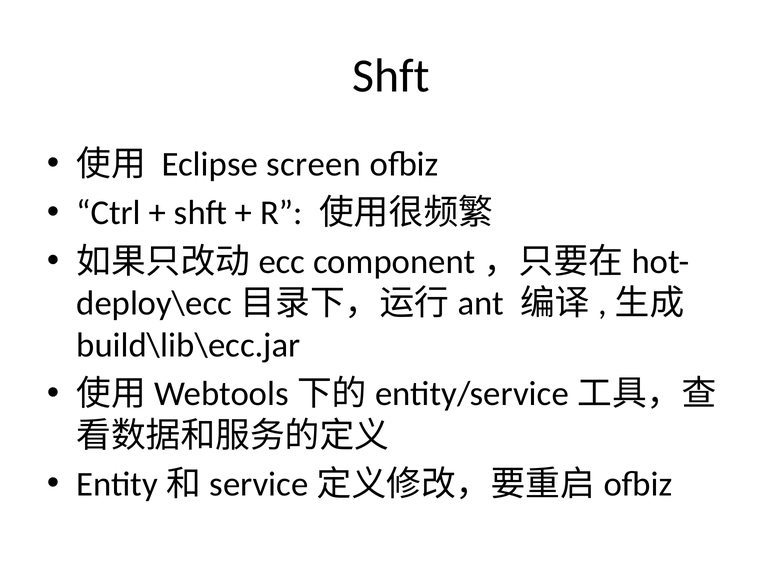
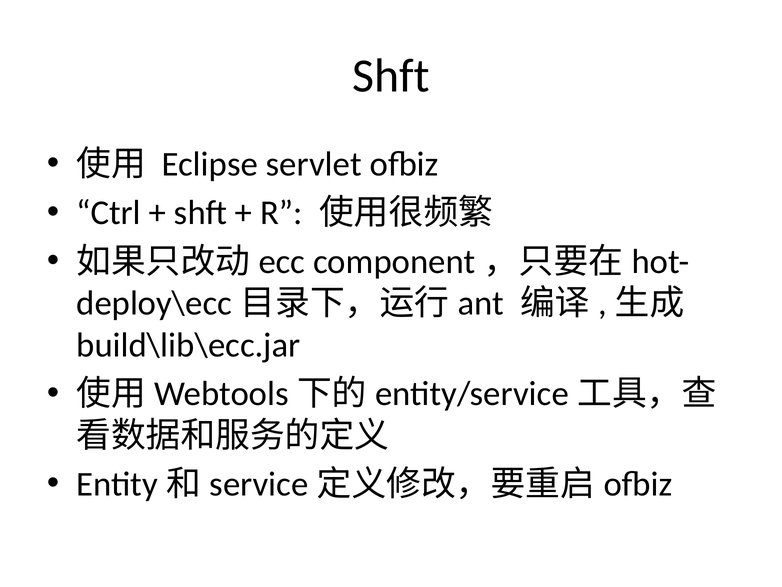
screen: screen -> servlet (314, 164)
